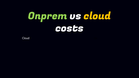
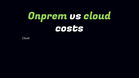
cloud colour: yellow -> light green (97, 16)
